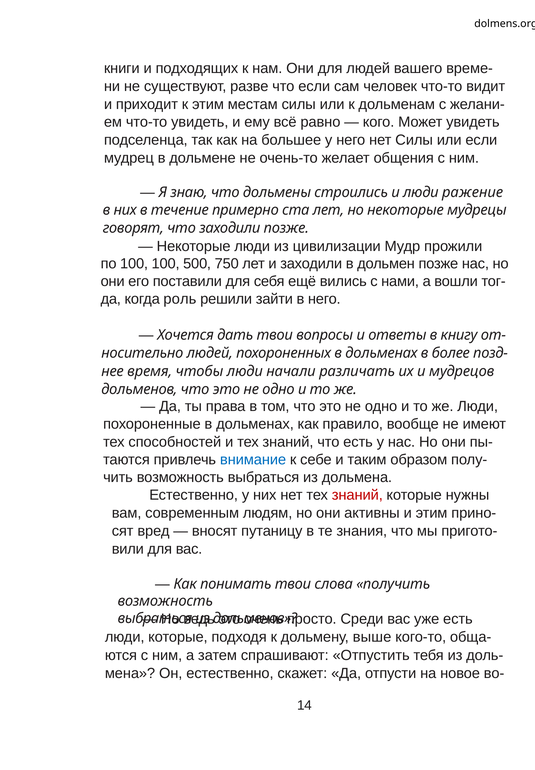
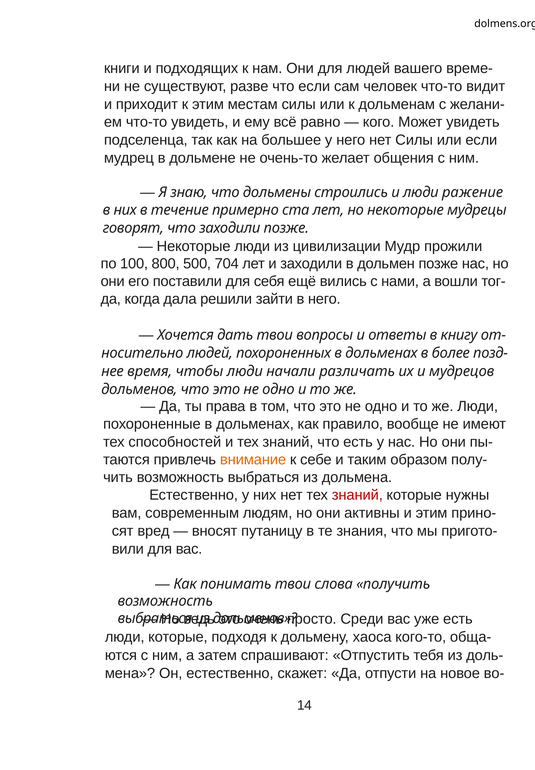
100 100: 100 -> 800 (166, 264)
750: 750 -> 704 (227, 264)
роль: роль -> дала (180, 299)
внимание colour: blue -> orange (253, 460)
выше: выше -> хаоса (372, 637)
